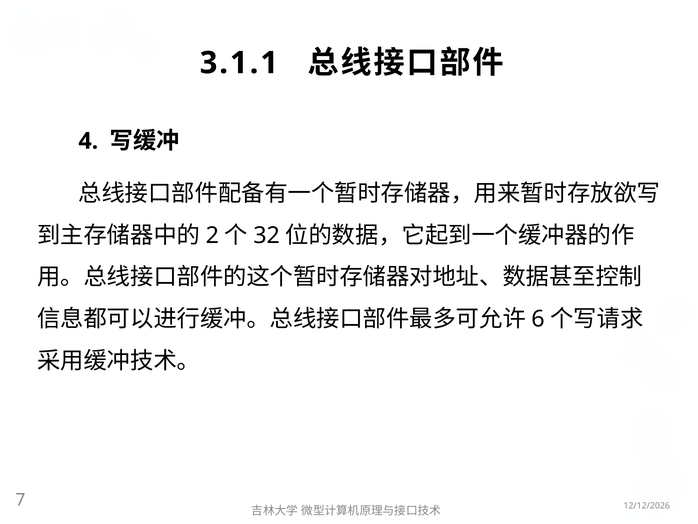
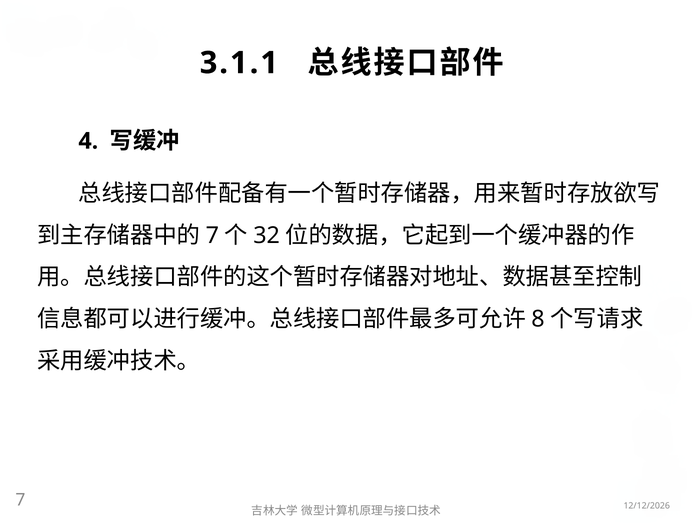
2: 2 -> 7 (212, 235)
6: 6 -> 8 (538, 319)
